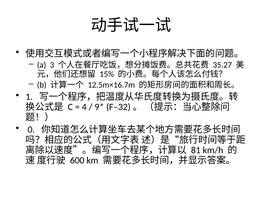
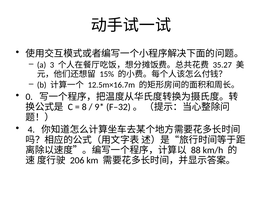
1: 1 -> 0 (29, 97)
4: 4 -> 8 (84, 107)
0: 0 -> 4 (31, 129)
81: 81 -> 88 (196, 150)
600: 600 -> 206 (77, 160)
